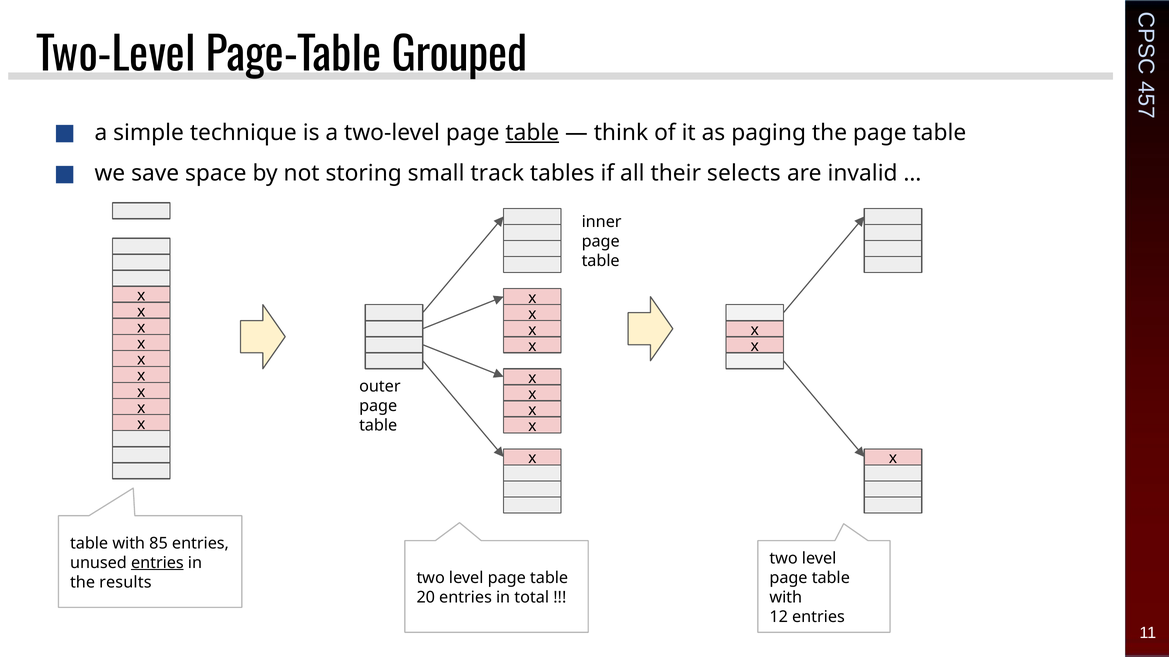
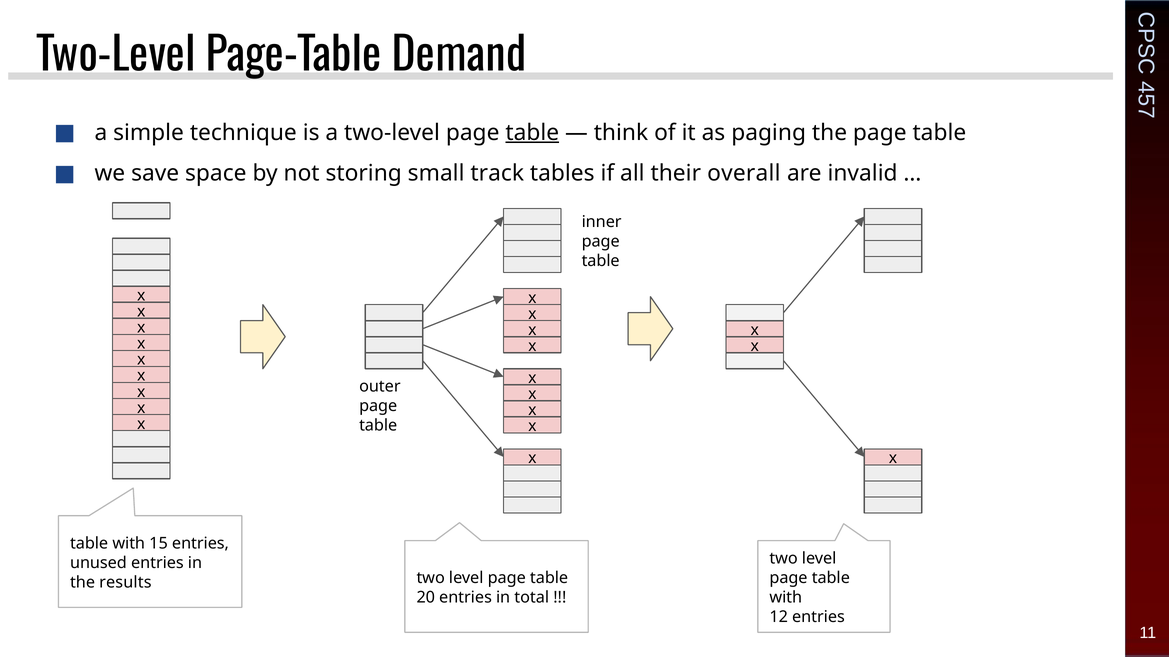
Grouped: Grouped -> Demand (459, 56)
selects: selects -> overall (744, 174)
85: 85 -> 15 (159, 544)
entries underline: present -> none (157, 563)
